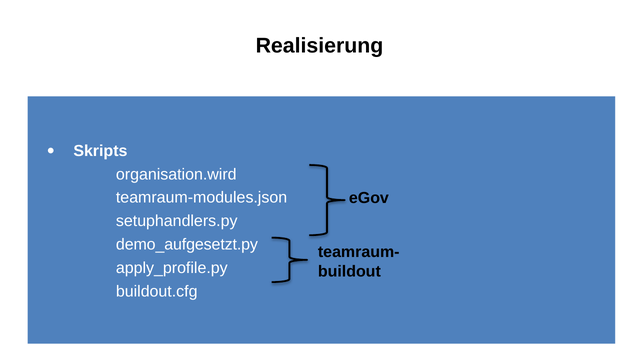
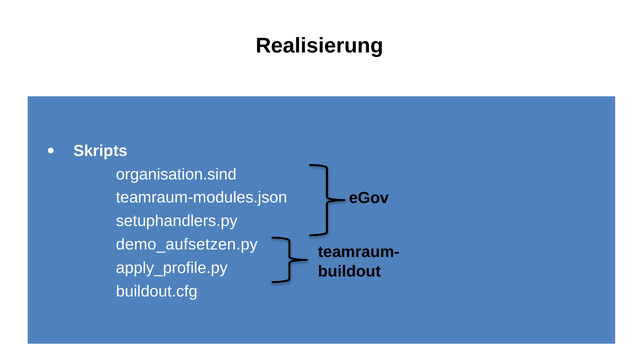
organisation.wird: organisation.wird -> organisation.sind (176, 175)
demo_aufgesetzt.py: demo_aufgesetzt.py -> demo_aufsetzen.py (187, 245)
